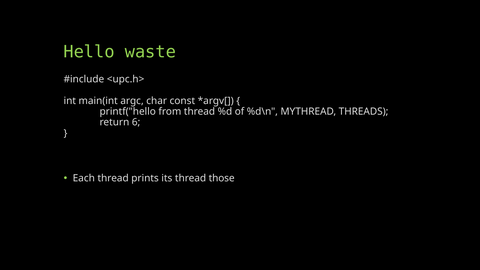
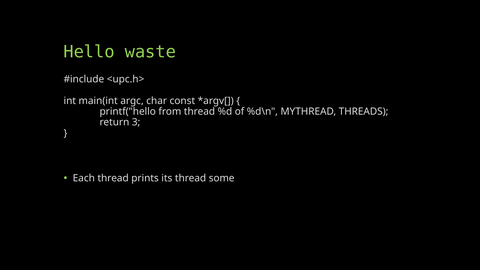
6: 6 -> 3 (136, 122)
those: those -> some (222, 178)
